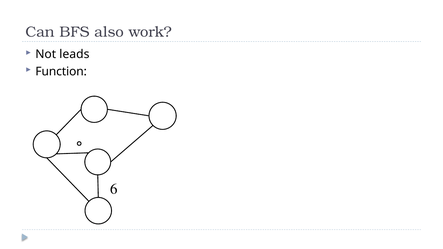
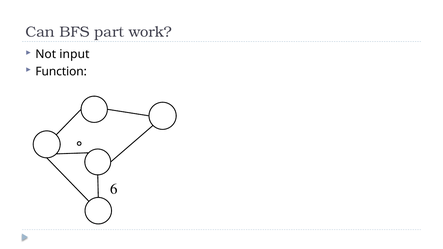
also: also -> part (109, 32)
leads: leads -> input (74, 54)
